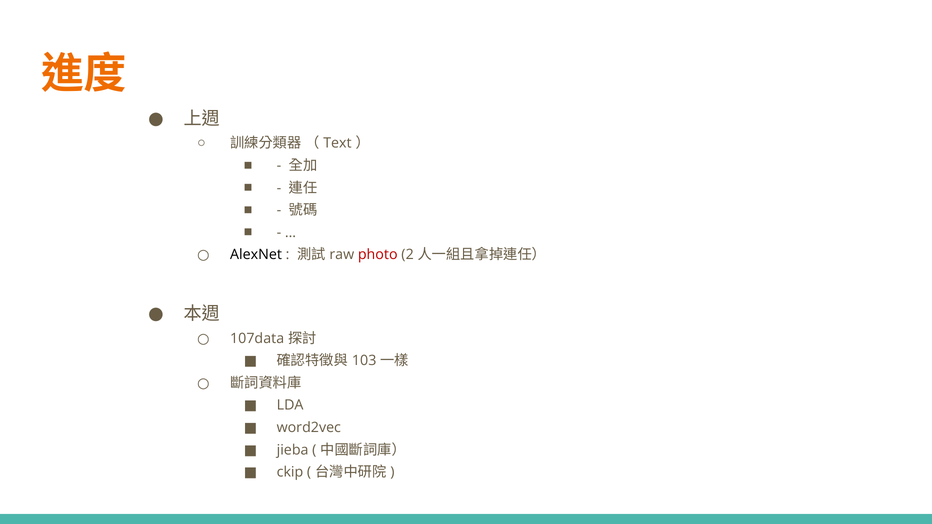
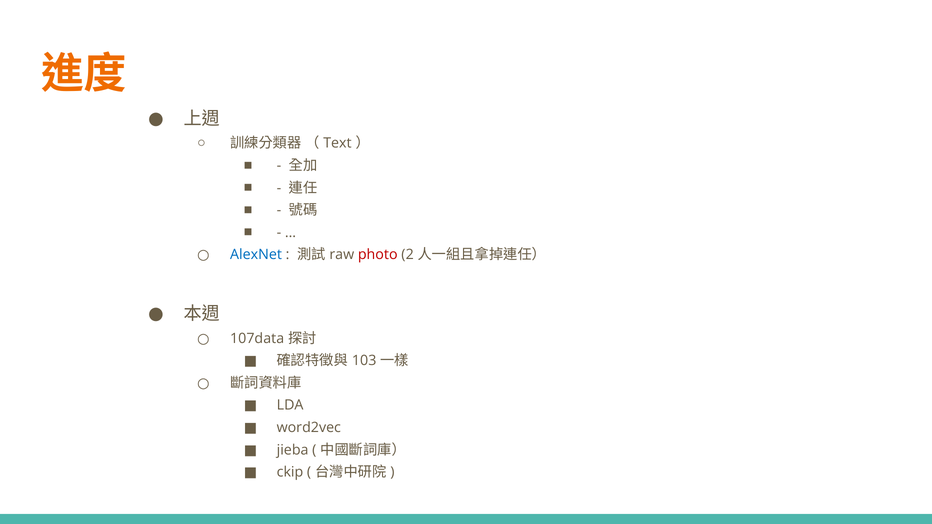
AlexNet colour: black -> blue (256, 255)
